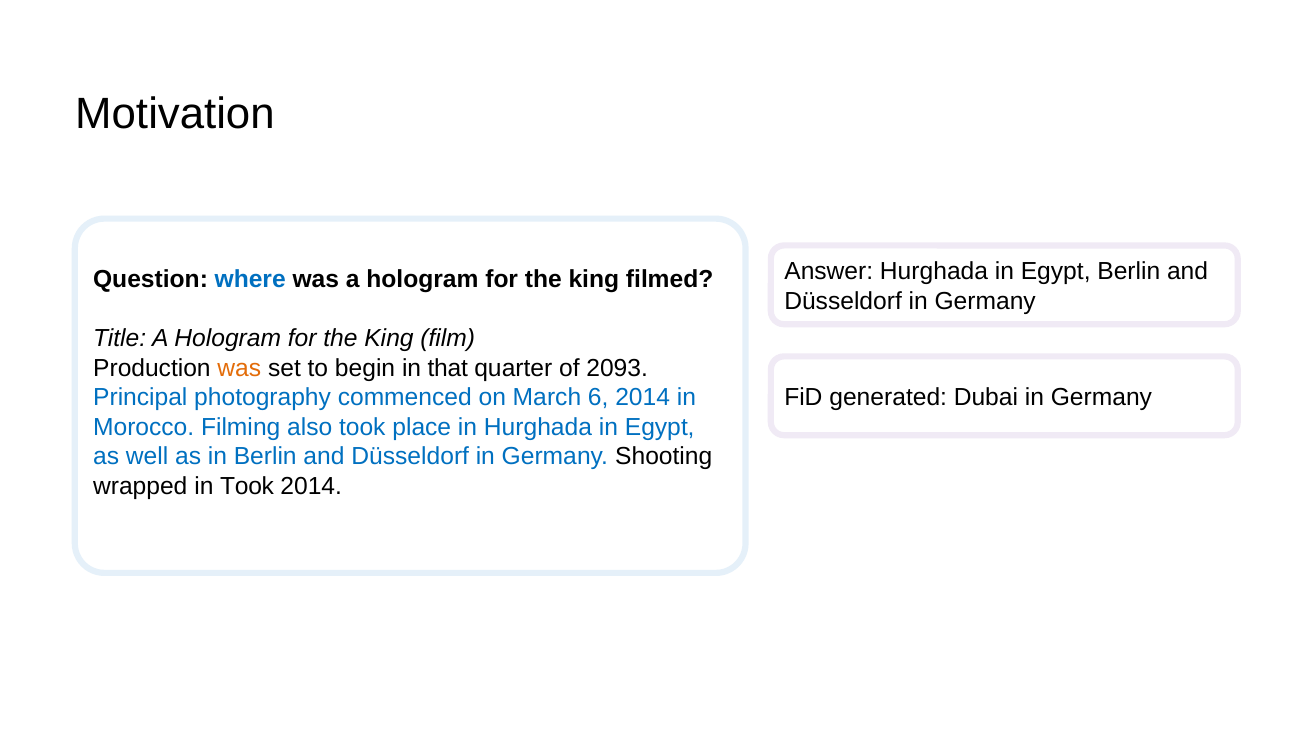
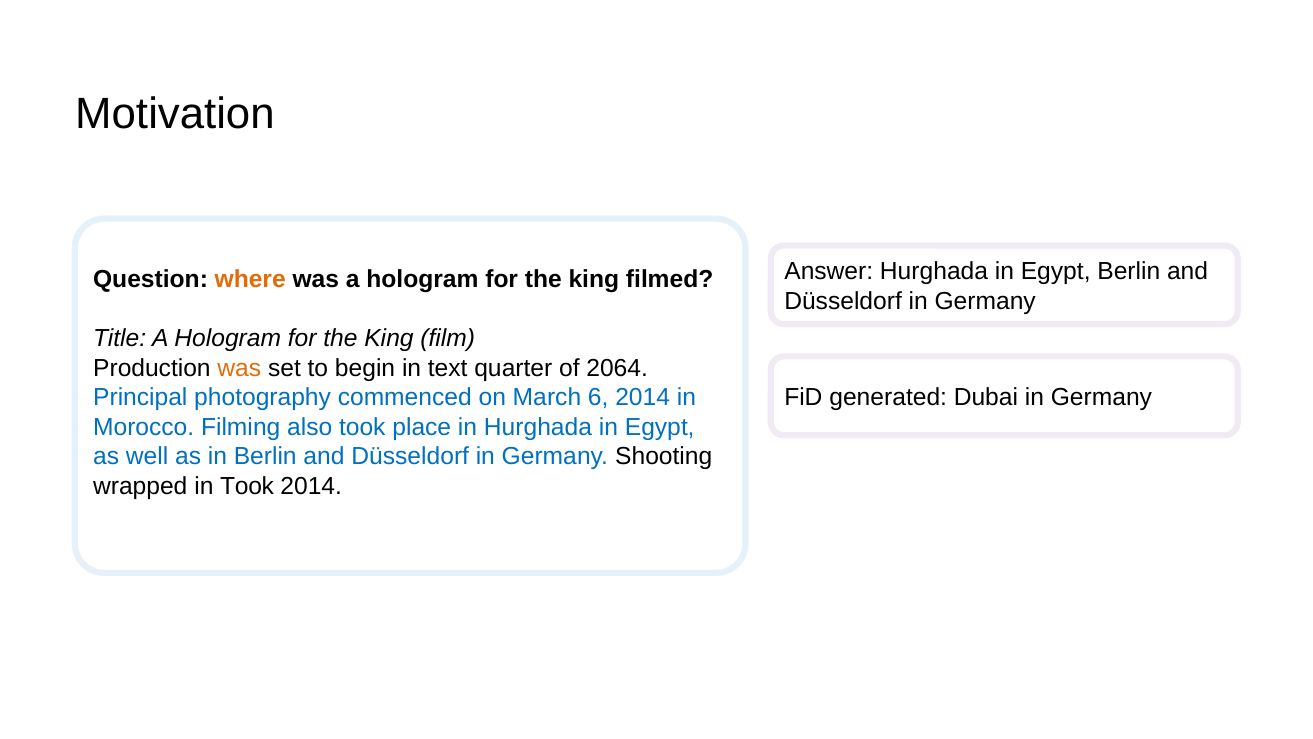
where colour: blue -> orange (250, 279)
that: that -> text (448, 368)
2093: 2093 -> 2064 (617, 368)
